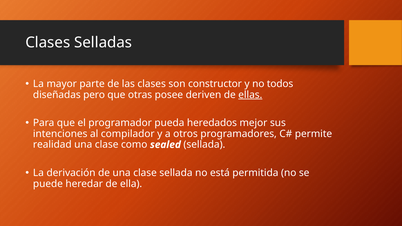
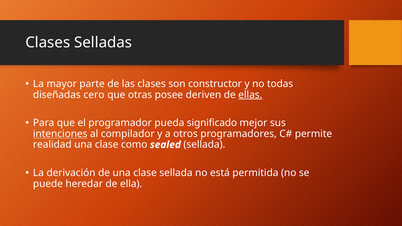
todos: todos -> todas (280, 84)
pero: pero -> cero (94, 95)
heredados: heredados -> significado (212, 123)
intenciones underline: none -> present (60, 134)
